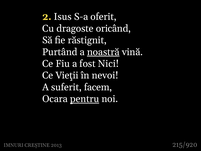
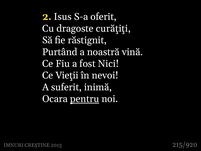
oricând: oricând -> curăţiţi (113, 28)
noastră underline: present -> none (103, 52)
facem: facem -> inimă (98, 87)
